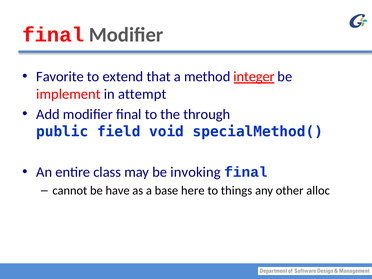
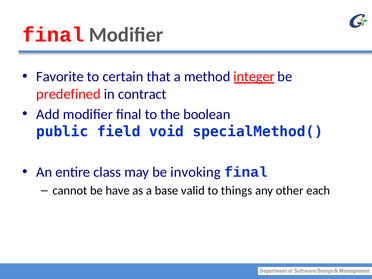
extend: extend -> certain (123, 77)
implement: implement -> predefined (68, 94)
attempt: attempt -> contract (142, 94)
through: through -> boolean (207, 114)
here: here -> valid (193, 191)
alloc: alloc -> each (318, 191)
